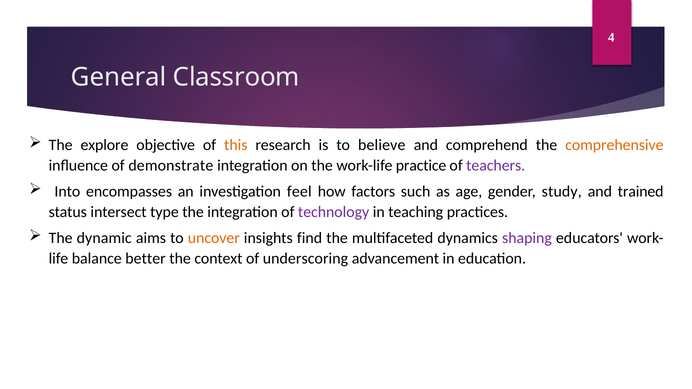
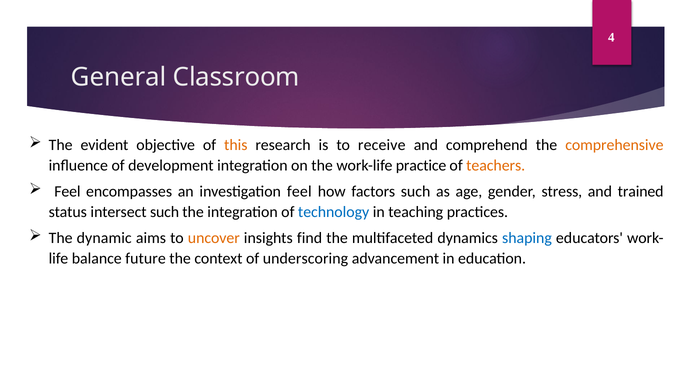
explore: explore -> evident (104, 145)
believe: believe -> receive (382, 145)
demonstrate: demonstrate -> development (171, 166)
teachers colour: purple -> orange (496, 166)
Into: Into -> Feel (67, 192)
study: study -> stress (562, 192)
intersect type: type -> such (165, 212)
technology colour: purple -> blue (334, 212)
shaping colour: purple -> blue (527, 238)
better: better -> future (146, 259)
